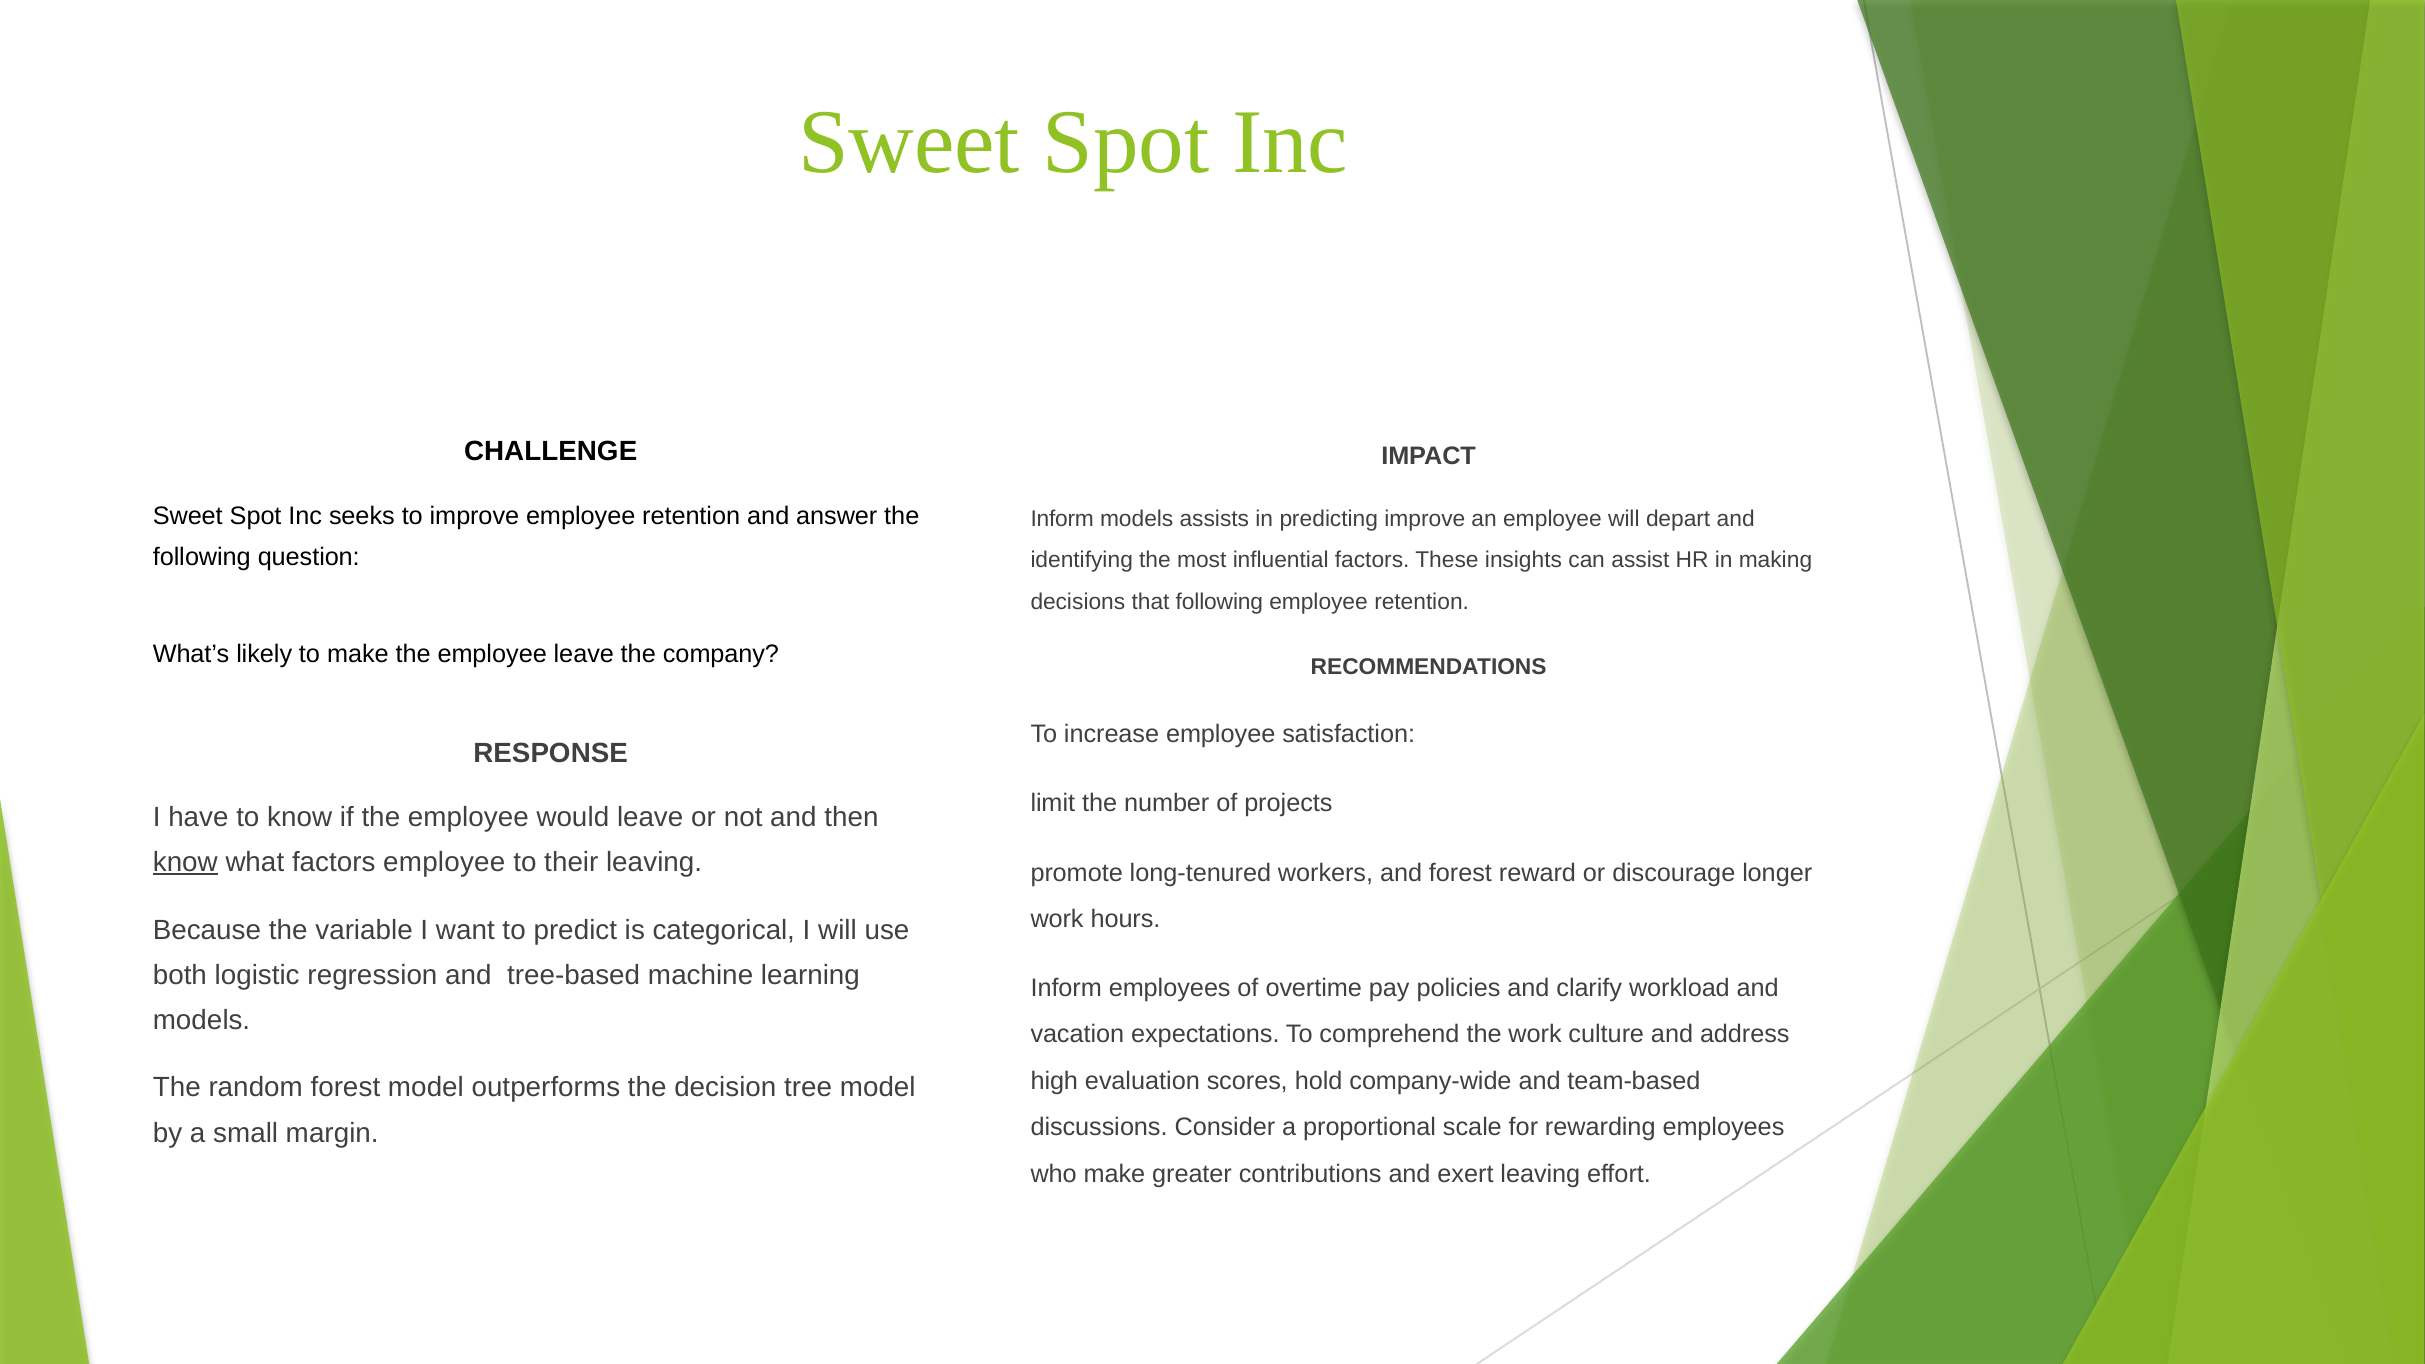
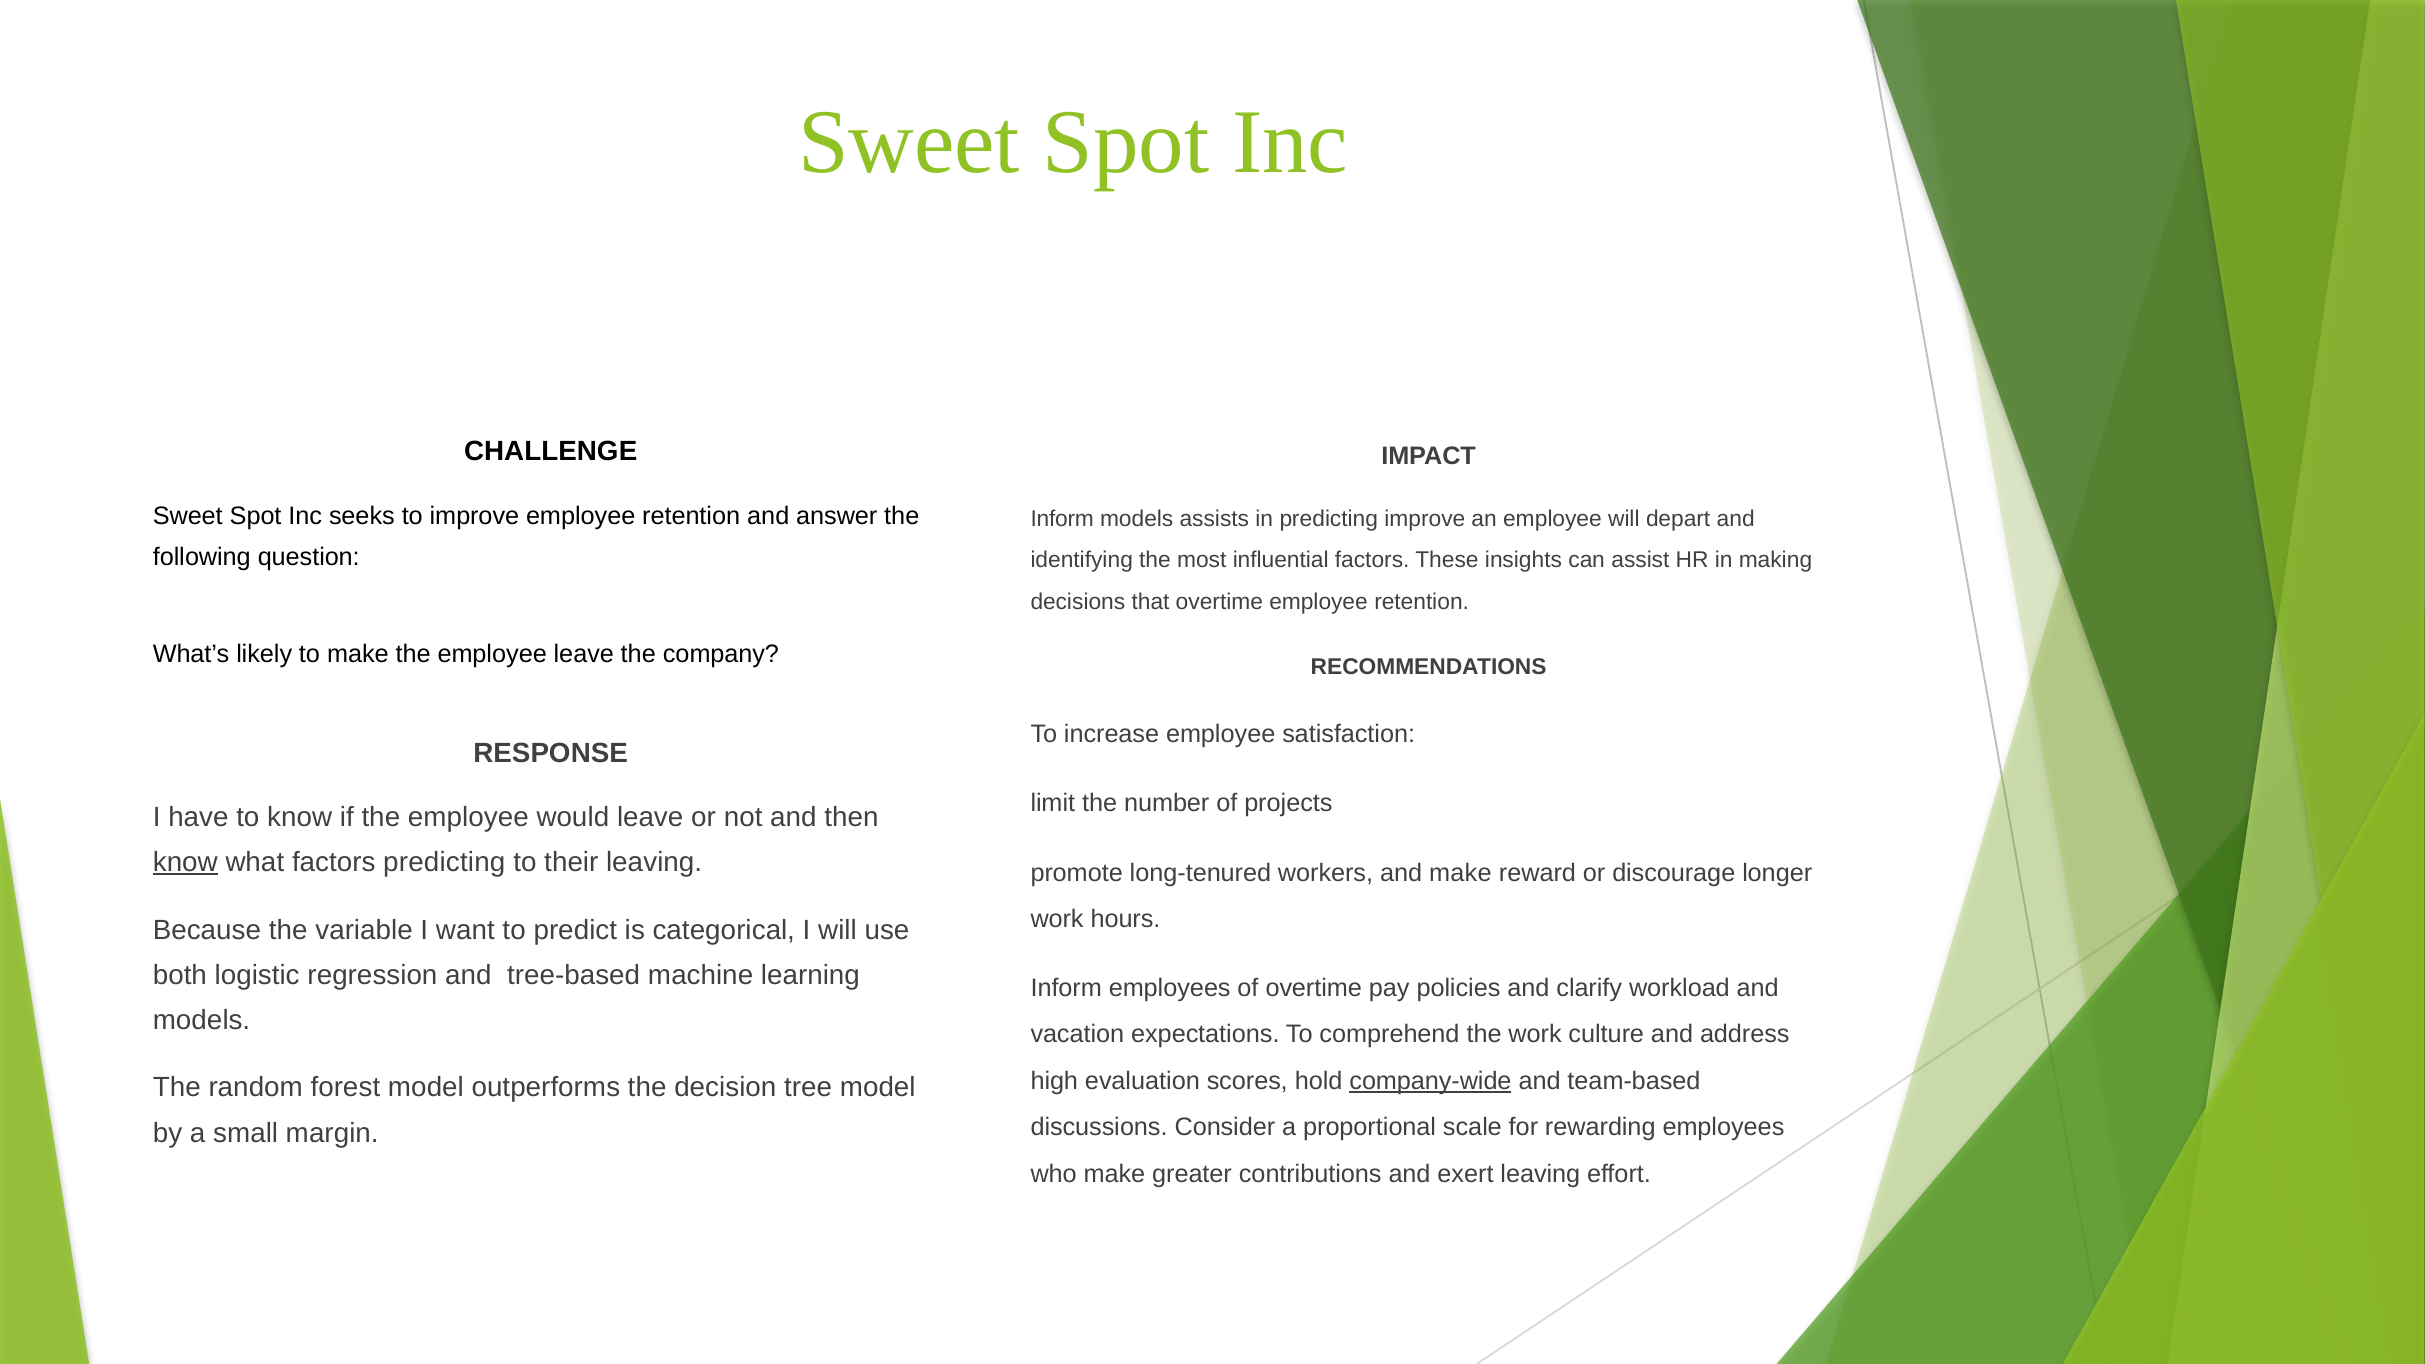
that following: following -> overtime (1219, 602)
factors employee: employee -> predicting (444, 862)
and forest: forest -> make (1460, 873)
company-wide underline: none -> present (1430, 1081)
